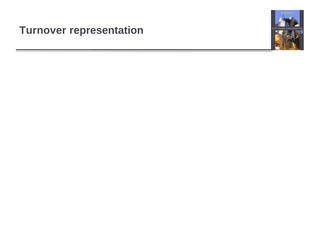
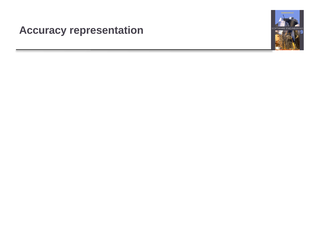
Turnover: Turnover -> Accuracy (43, 30)
